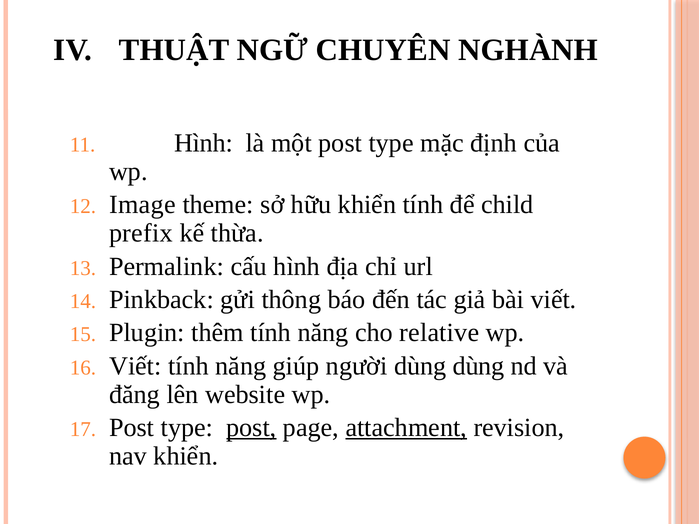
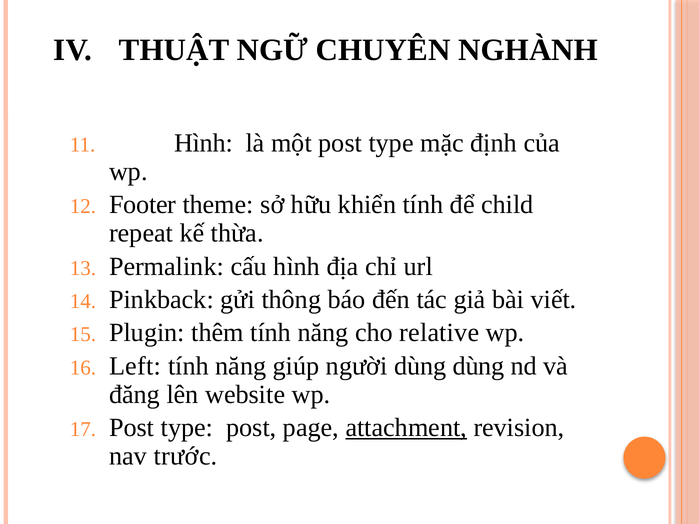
Image: Image -> Footer (143, 205)
prefix: prefix -> repeat (141, 233)
Viết: Viết -> Left (135, 366)
post underline: present -> none (251, 428)
nav khiển: khiển -> trước (186, 456)
